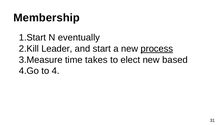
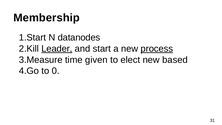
eventually: eventually -> datanodes (79, 38)
Leader underline: none -> present (57, 49)
takes: takes -> given (96, 60)
4: 4 -> 0 (56, 71)
